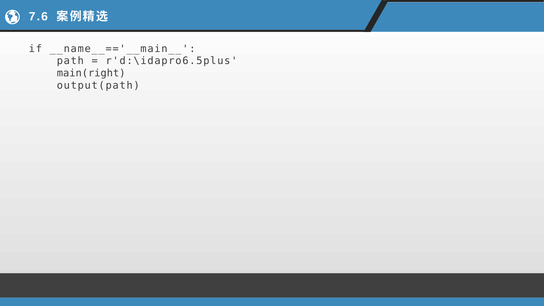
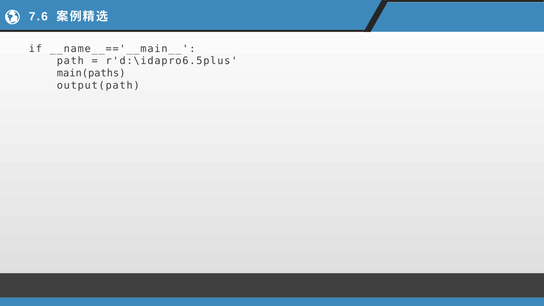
main(right: main(right -> main(paths (91, 73)
